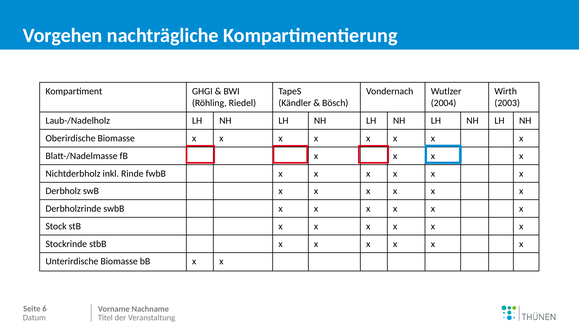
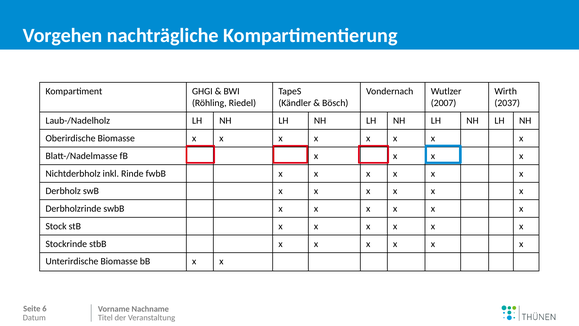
2004: 2004 -> 2007 (444, 103)
2003: 2003 -> 2037 (507, 103)
